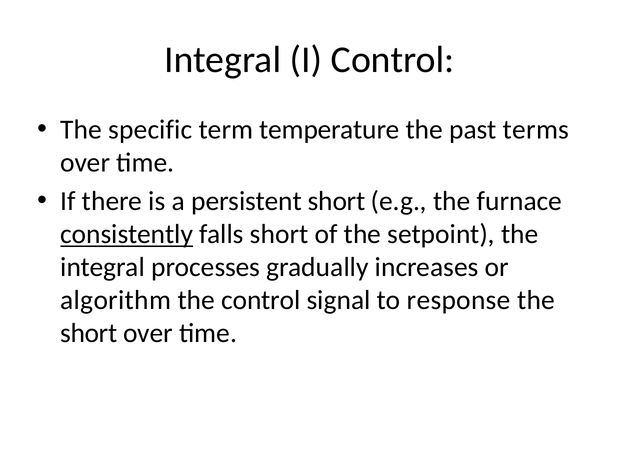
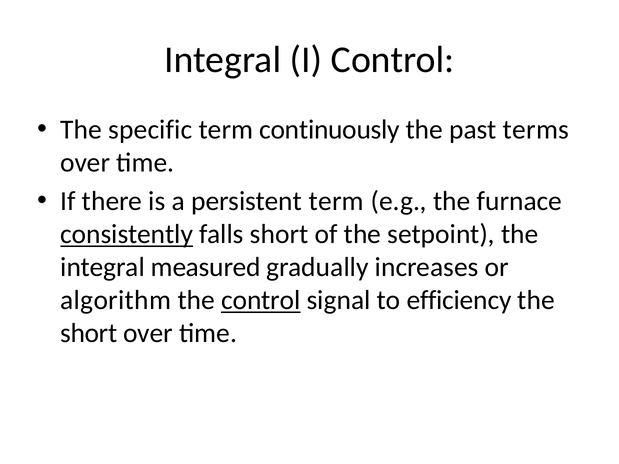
temperature: temperature -> continuously (330, 130)
persistent short: short -> term (336, 201)
processes: processes -> measured (206, 267)
control underline: none -> present (261, 300)
response: response -> efficiency (459, 300)
